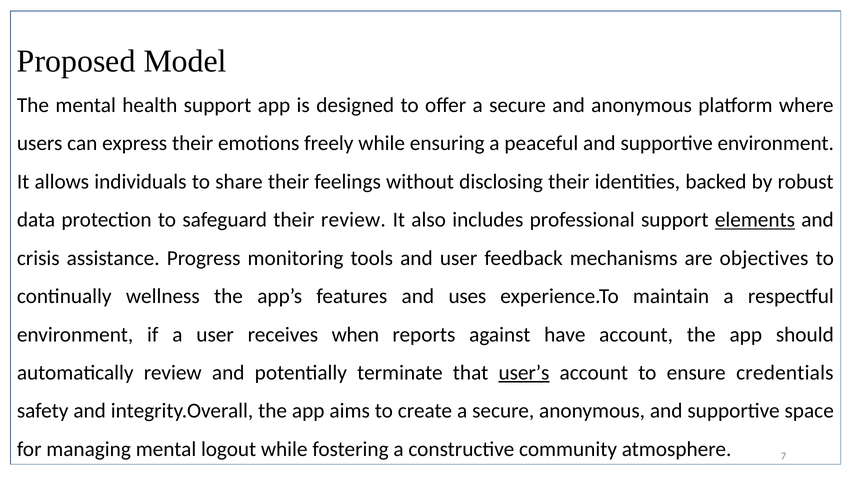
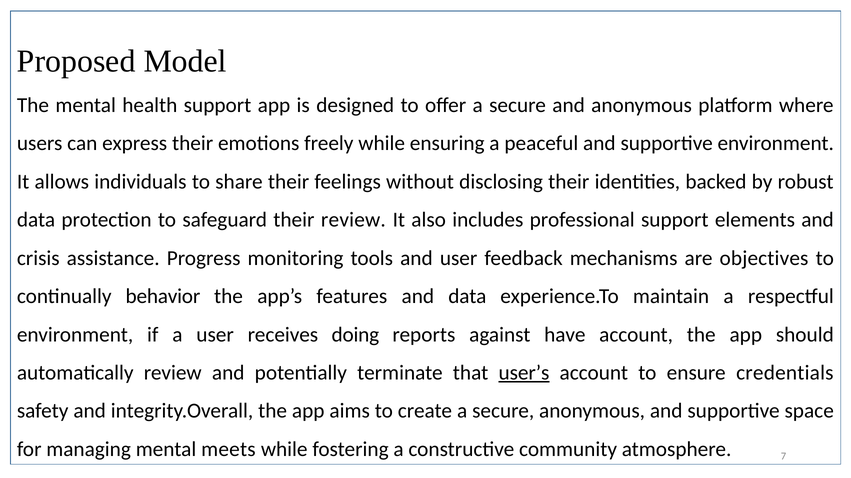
elements underline: present -> none (755, 220)
wellness: wellness -> behavior (163, 297)
and uses: uses -> data (467, 297)
when: when -> doing (355, 335)
logout: logout -> meets (228, 450)
